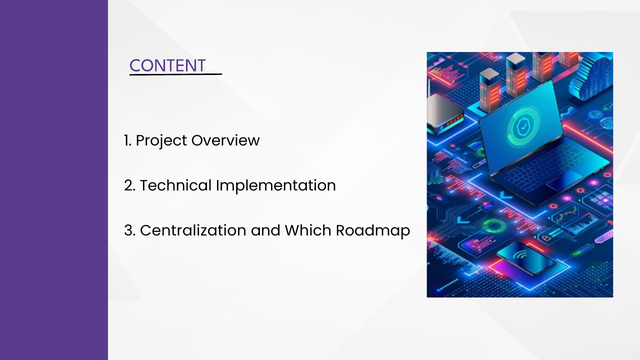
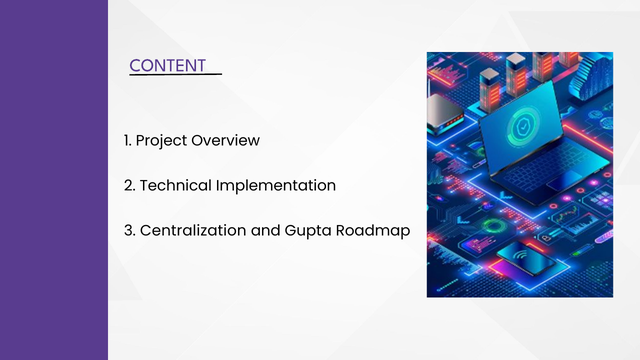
Which: Which -> Gupta (308, 231)
